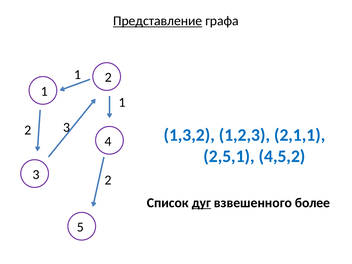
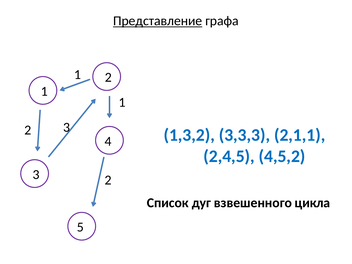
1,2,3: 1,2,3 -> 3,3,3 (244, 135)
2,5,1: 2,5,1 -> 2,4,5 (229, 156)
дуг underline: present -> none (201, 203)
более: более -> цикла (312, 203)
